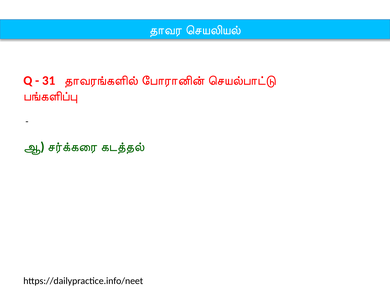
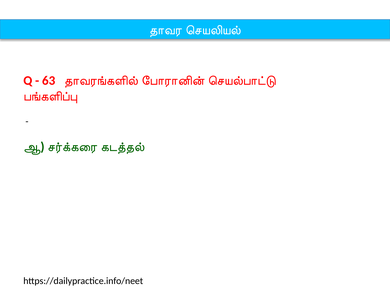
31: 31 -> 63 (49, 81)
